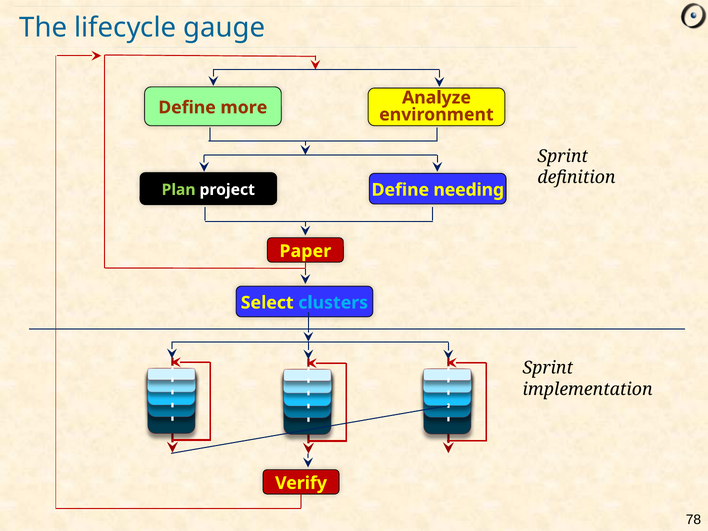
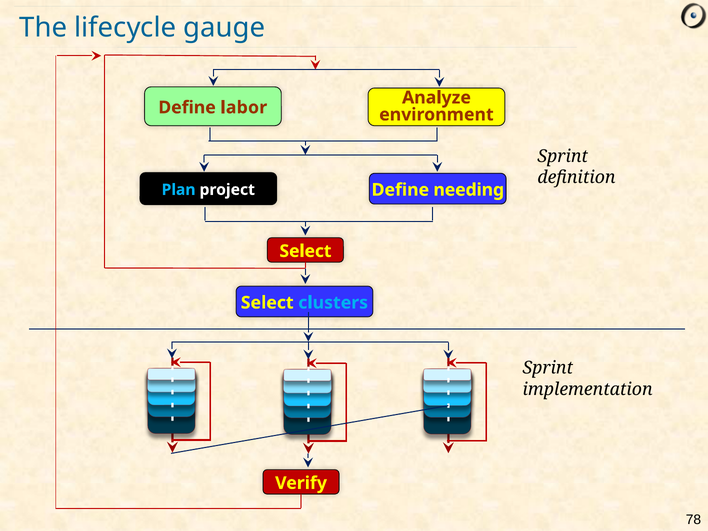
more: more -> labor (244, 107)
Plan colour: light green -> light blue (179, 190)
Paper: Paper -> Select (305, 251)
